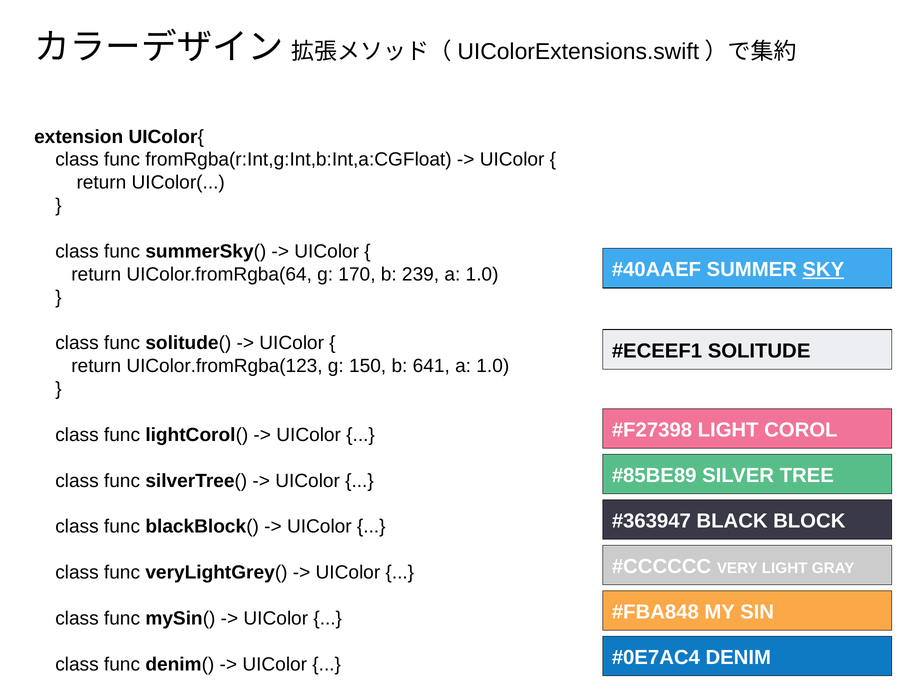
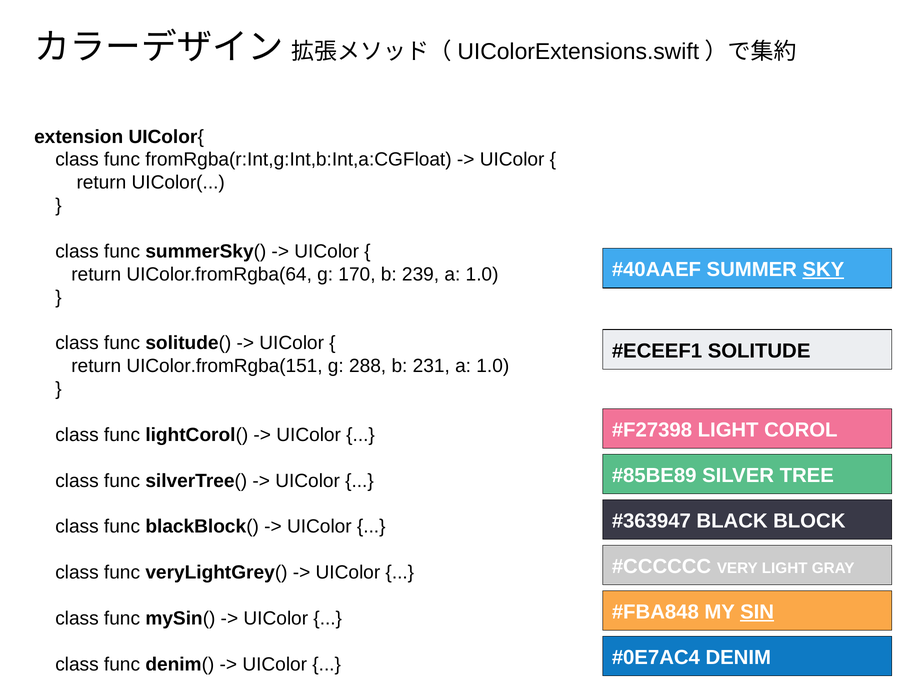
UIColor.fromRgba(123: UIColor.fromRgba(123 -> UIColor.fromRgba(151 (224, 366)
150: 150 -> 288 (368, 366)
641: 641 -> 231 (431, 366)
SIN underline: none -> present (757, 612)
